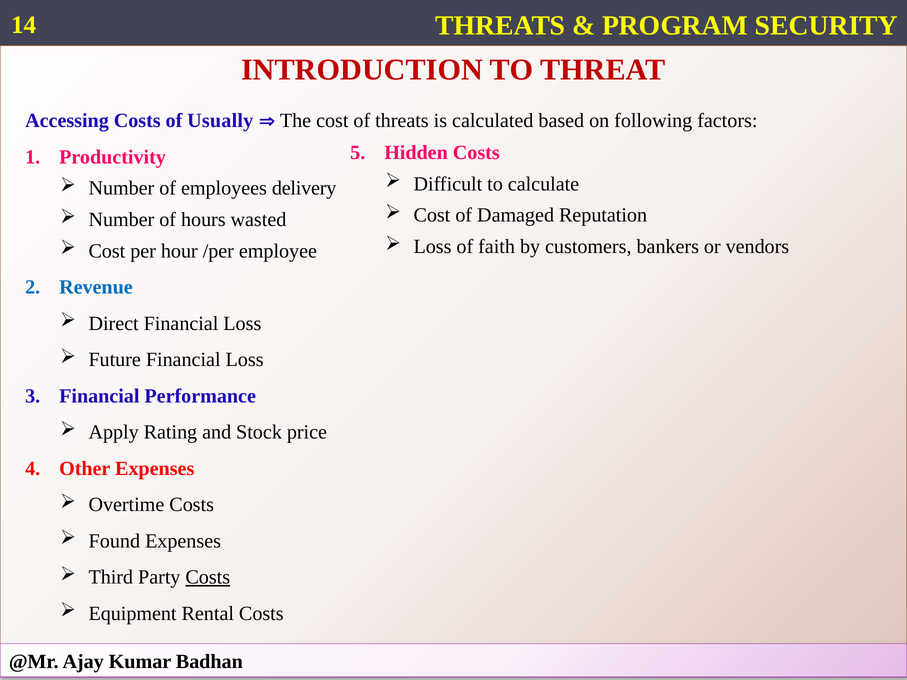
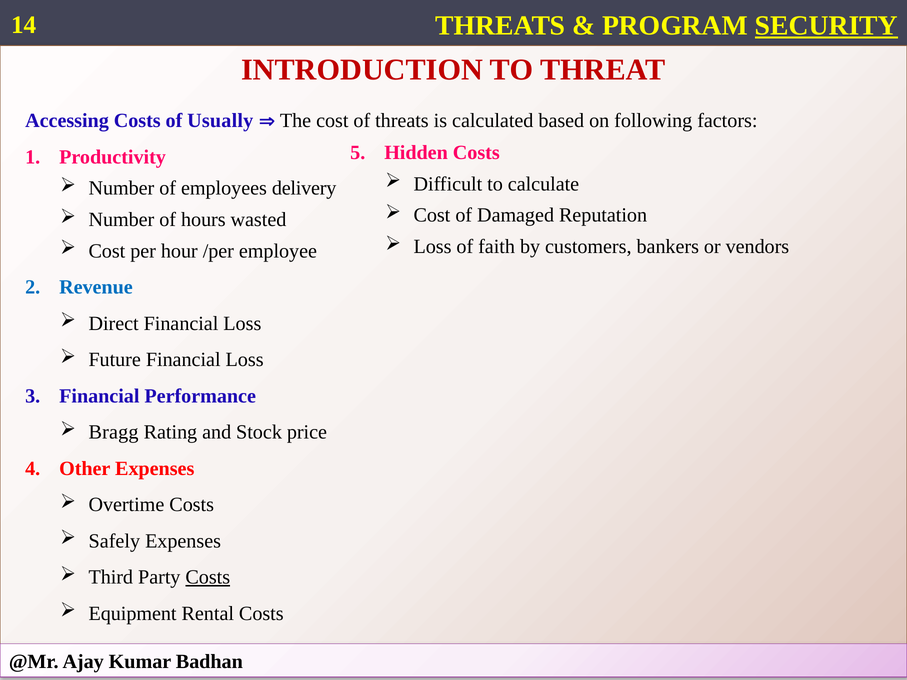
SECURITY underline: none -> present (826, 26)
Apply: Apply -> Bragg (114, 432)
Found: Found -> Safely (114, 541)
